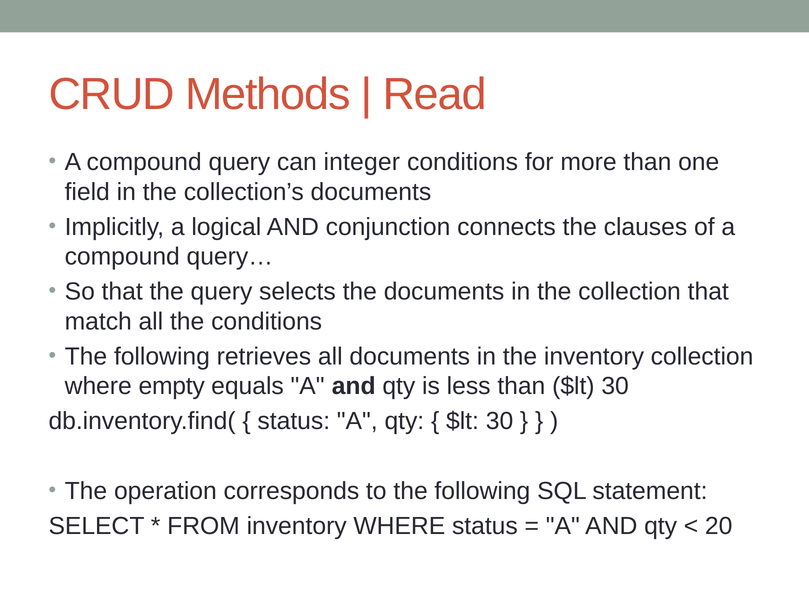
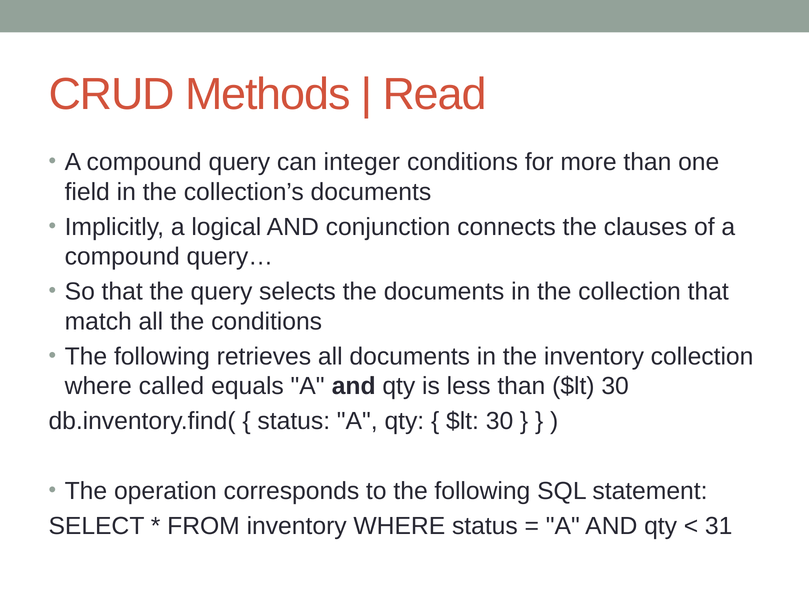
empty: empty -> called (171, 386)
20: 20 -> 31 (719, 526)
